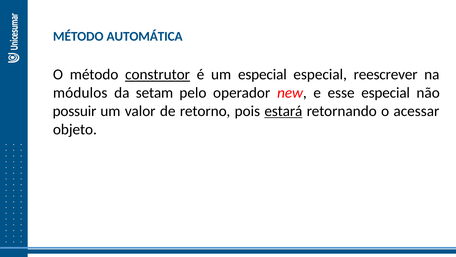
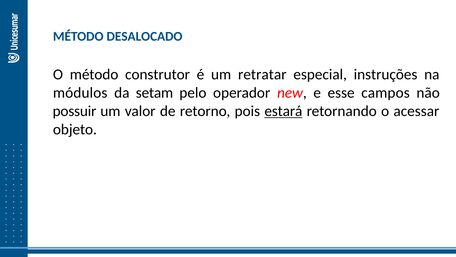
AUTOMÁTICA: AUTOMÁTICA -> DESALOCADO (145, 36)
construtor underline: present -> none (158, 74)
um especial: especial -> retratar (262, 74)
reescrever: reescrever -> instruções (386, 74)
esse especial: especial -> campos (385, 93)
